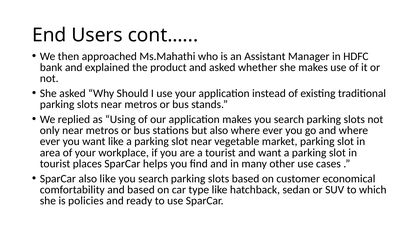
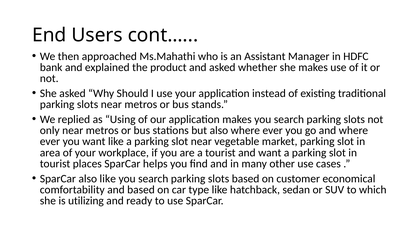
policies: policies -> utilizing (86, 201)
